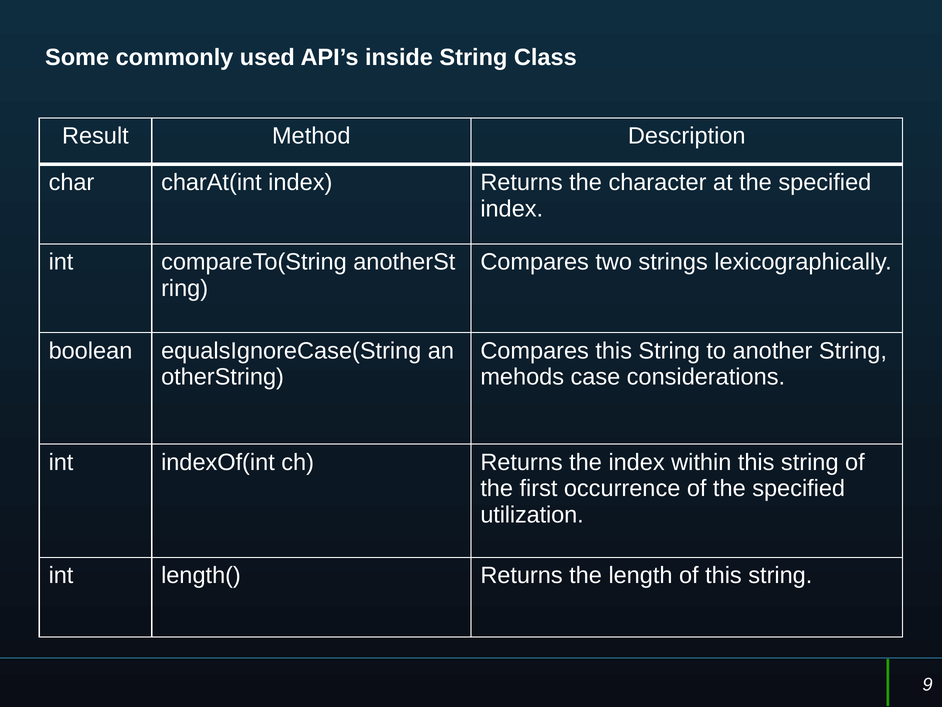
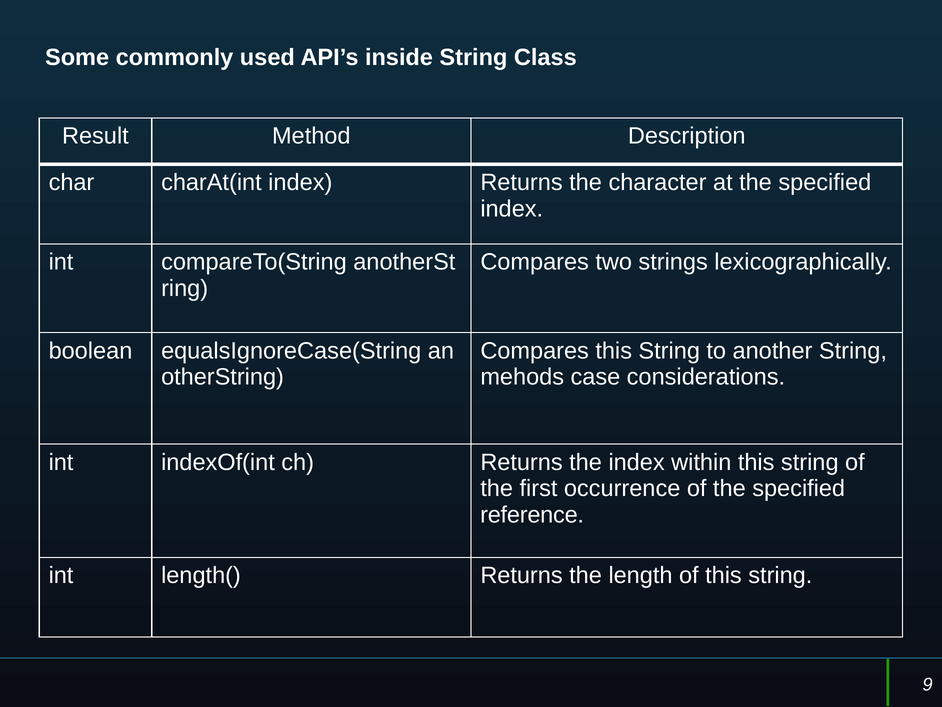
utilization: utilization -> reference (532, 515)
